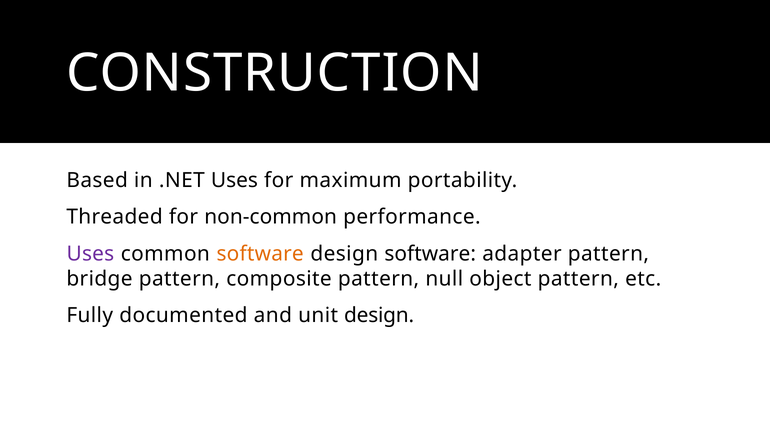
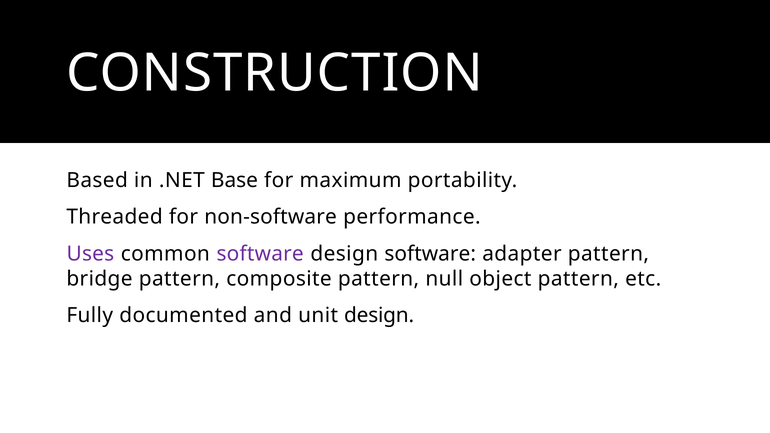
.NET Uses: Uses -> Base (234, 181)
non-common: non-common -> non-software (271, 217)
software colour: orange -> purple (260, 254)
